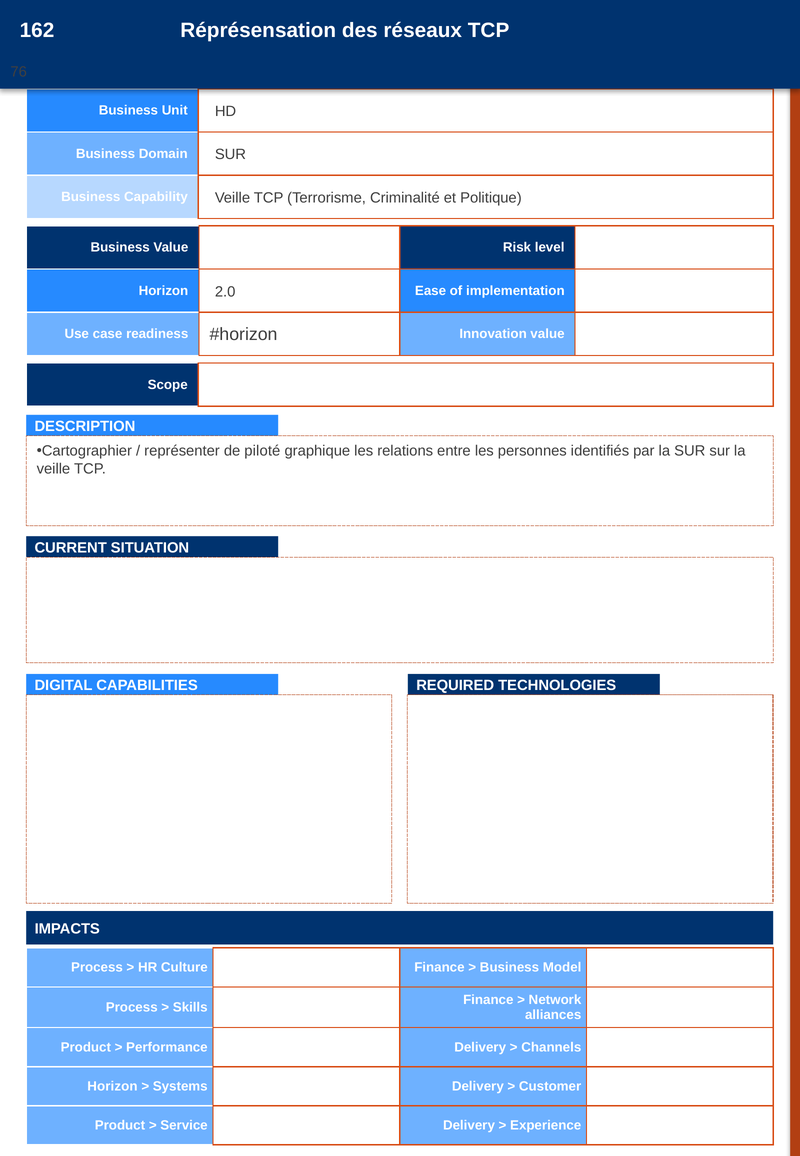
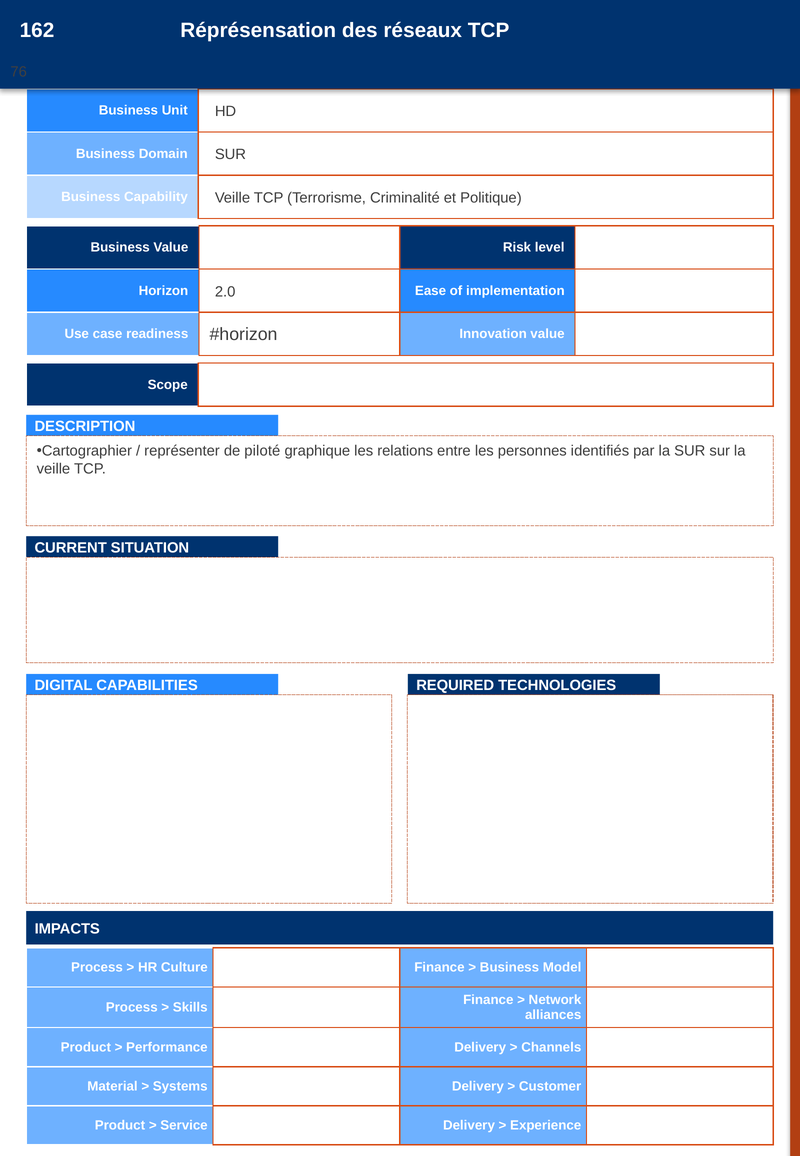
Horizon: Horizon -> Material (113, 1086)
